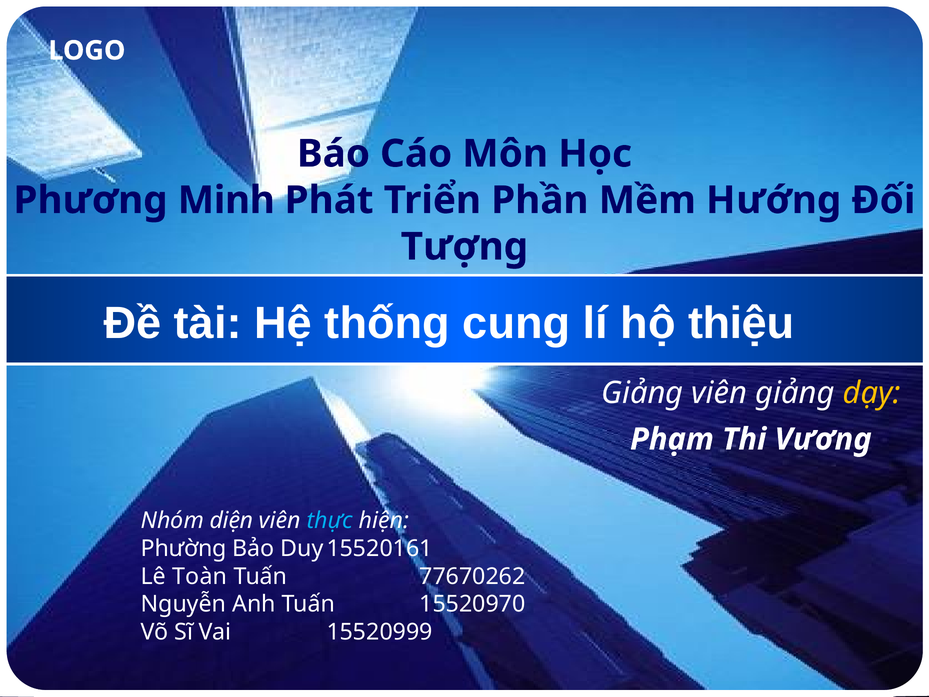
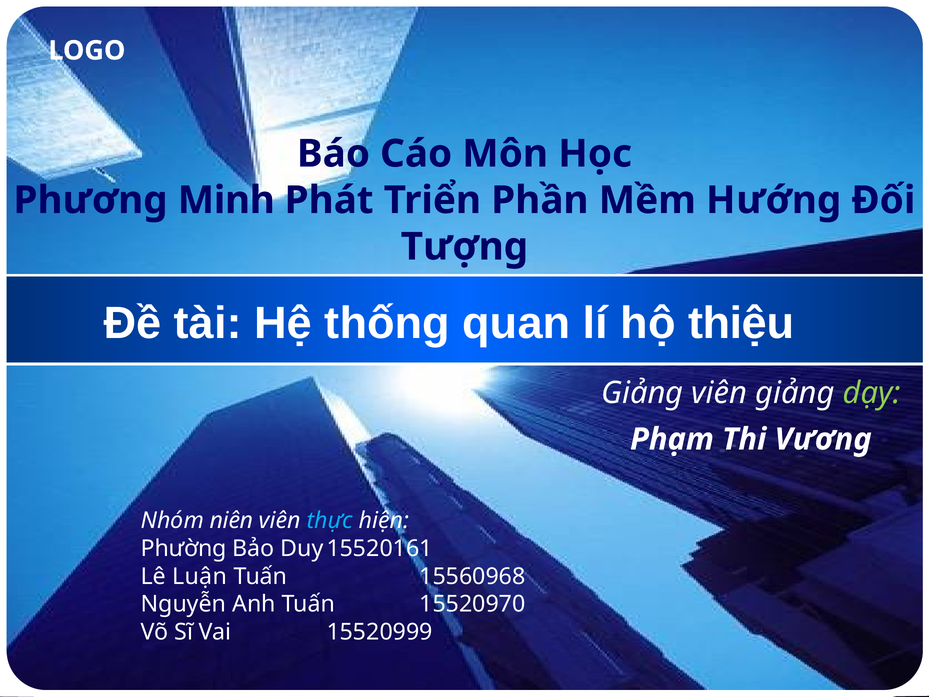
cung: cung -> quan (516, 323)
dạy colour: yellow -> light green (872, 393)
diện: diện -> niên (231, 520)
Toàn: Toàn -> Luận (200, 576)
77670262: 77670262 -> 15560968 (472, 576)
